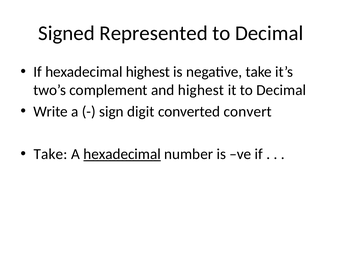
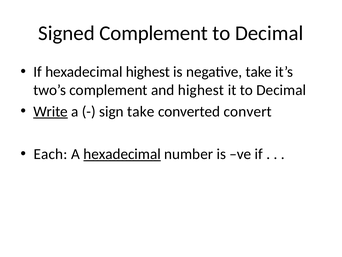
Signed Represented: Represented -> Complement (154, 33)
Write underline: none -> present (51, 111)
sign digit: digit -> take (141, 111)
Take: Take -> Each (50, 154)
